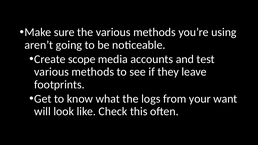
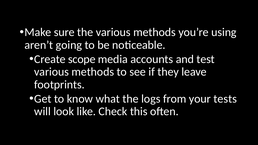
want: want -> tests (225, 99)
